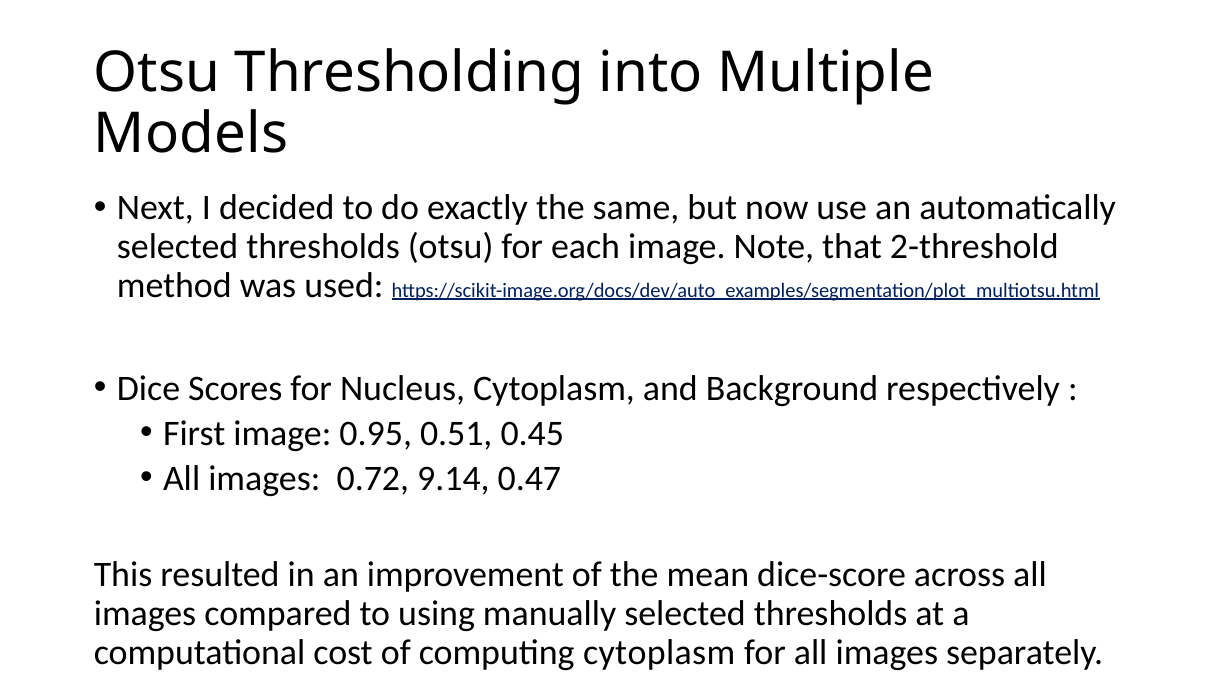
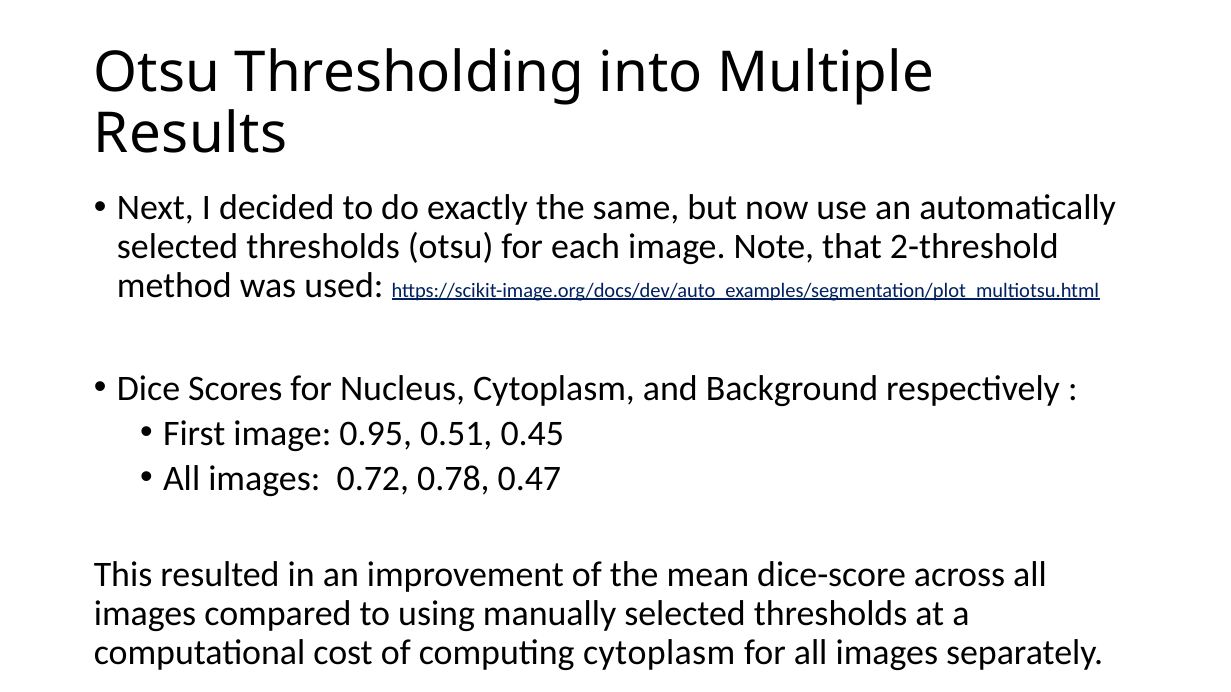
Models: Models -> Results (191, 134)
9.14: 9.14 -> 0.78 (453, 479)
